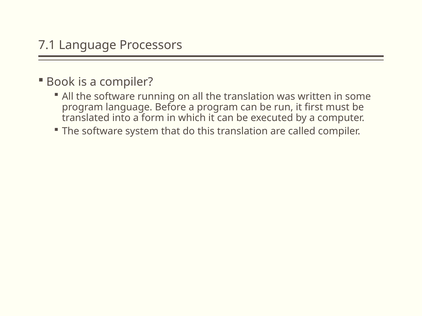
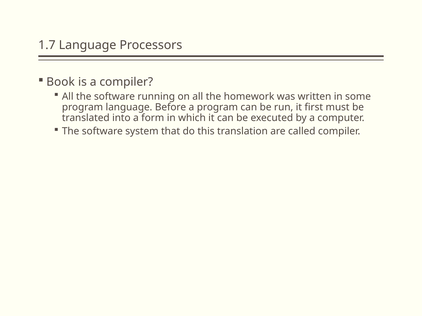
7.1: 7.1 -> 1.7 (47, 45)
the translation: translation -> homework (249, 97)
